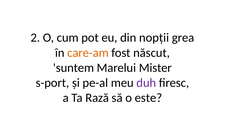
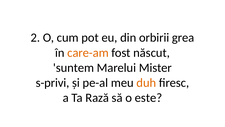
nopții: nopții -> orbirii (154, 38)
s-port: s-port -> s-privi (53, 83)
duh colour: purple -> orange (146, 83)
